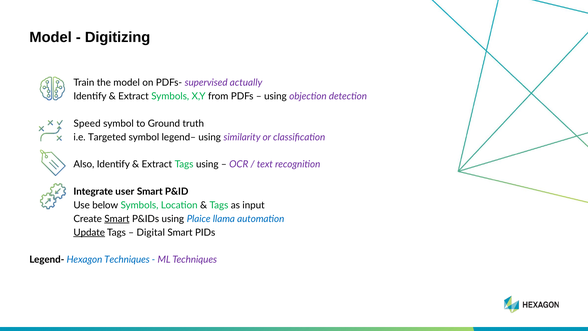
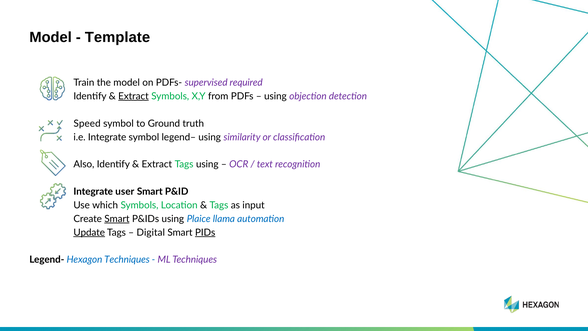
Digitizing: Digitizing -> Template (117, 37)
actually: actually -> required (246, 83)
Extract underline: none -> present (133, 96)
Targeted: Targeted -> Integrate (107, 137)
below: below -> which (105, 205)
PIDs underline: none -> present (205, 232)
